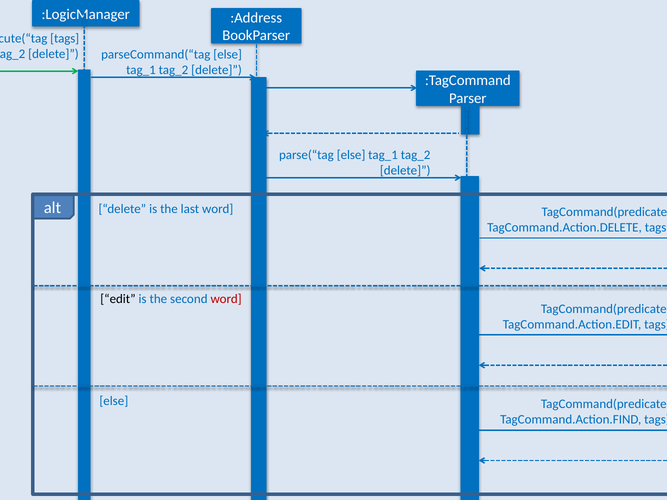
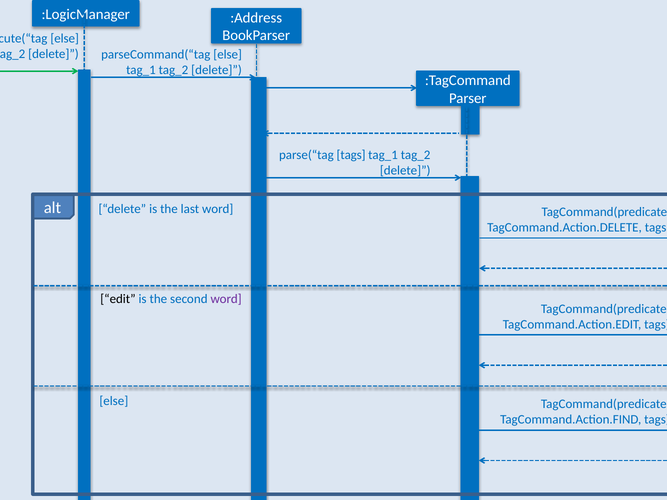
tags: tags -> else (65, 39)
parse(“tag else: else -> tags (351, 155)
word colour: red -> purple (226, 299)
